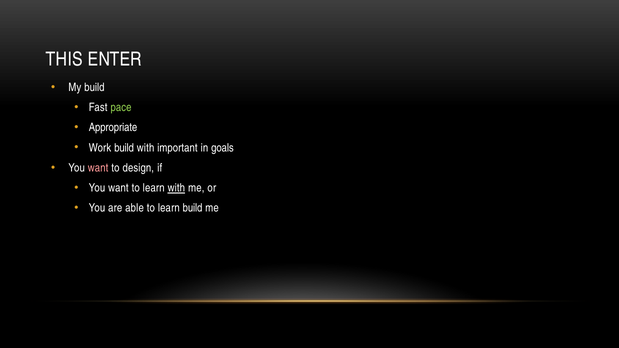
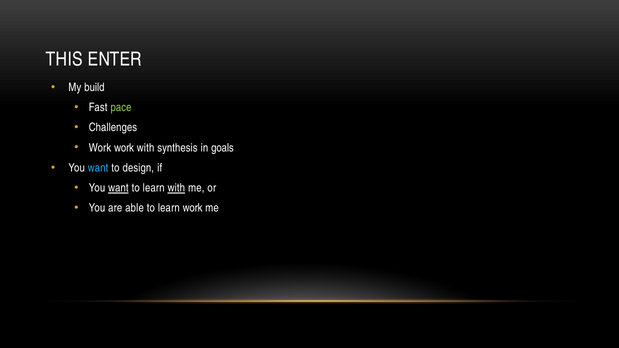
Appropriate: Appropriate -> Challenges (113, 128)
Work build: build -> work (124, 148)
important: important -> synthesis (177, 148)
want colour: pink -> light blue (98, 168)
want underline: none -> present (118, 188)
learn build: build -> work (193, 208)
